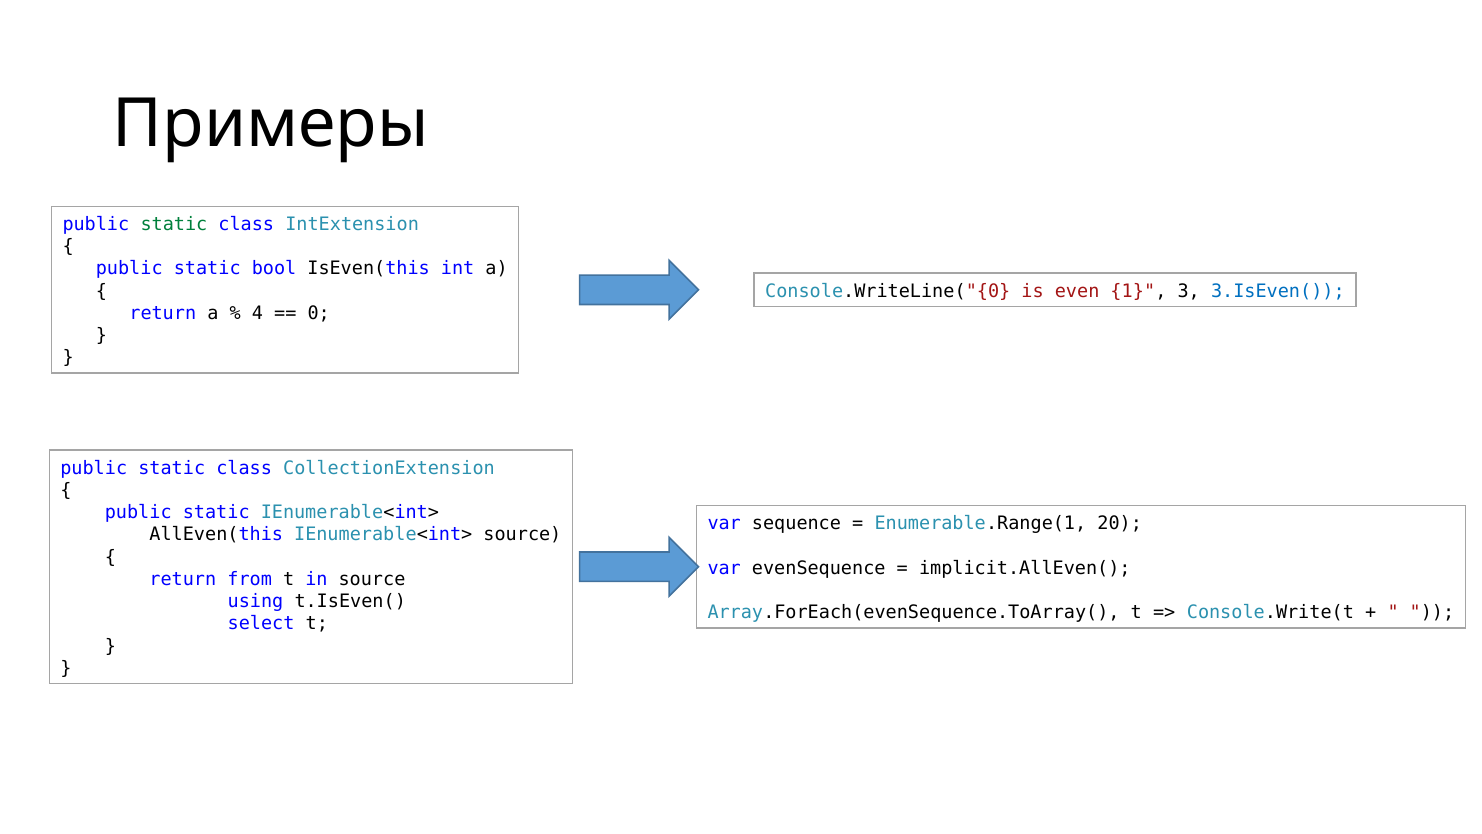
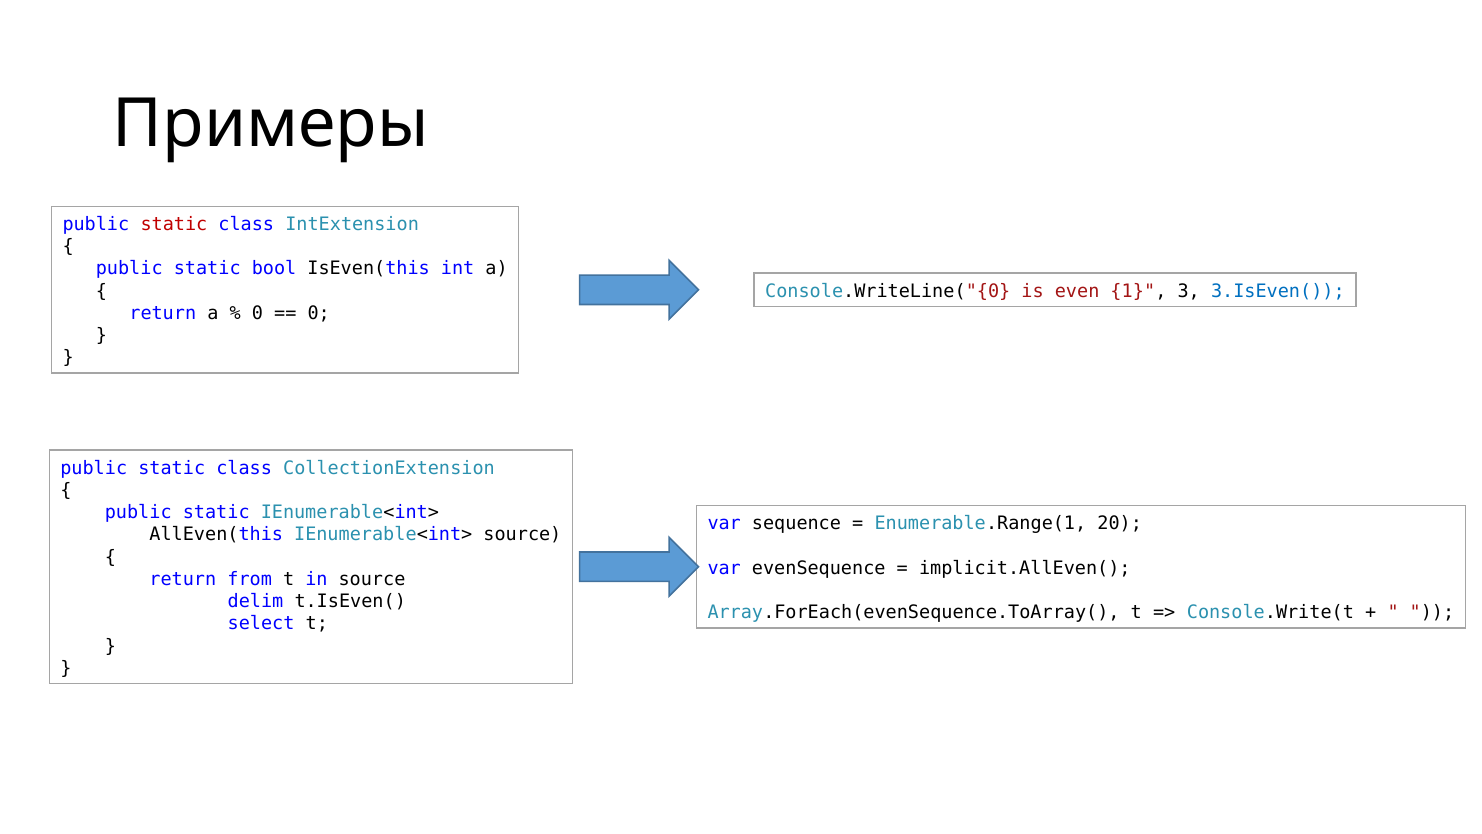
static colour: green -> red (174, 224)
4: 4 -> 0 (258, 313)
using: using -> delim (255, 601)
